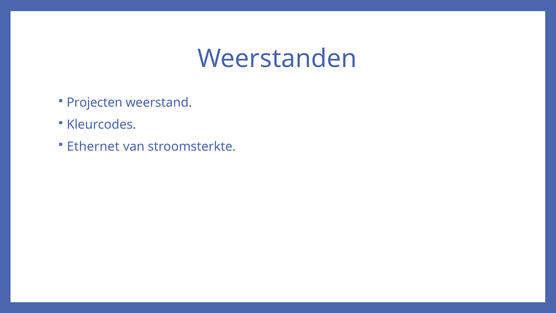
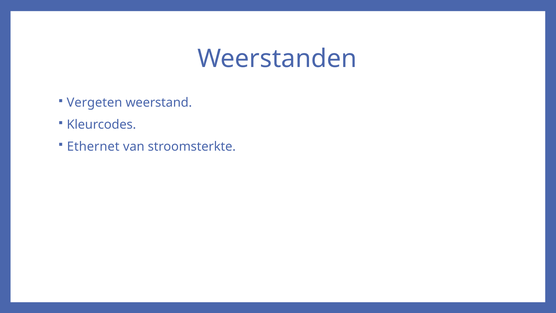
Projecten: Projecten -> Vergeten (94, 103)
